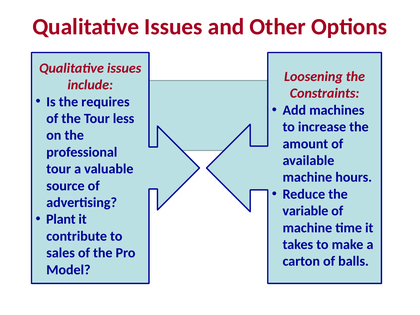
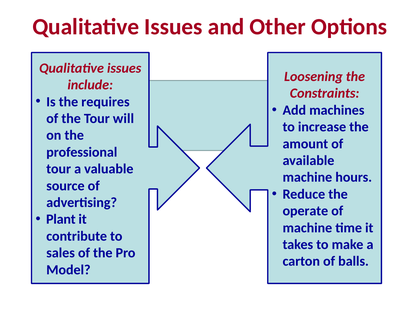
less: less -> will (123, 119)
variable: variable -> operate (305, 211)
